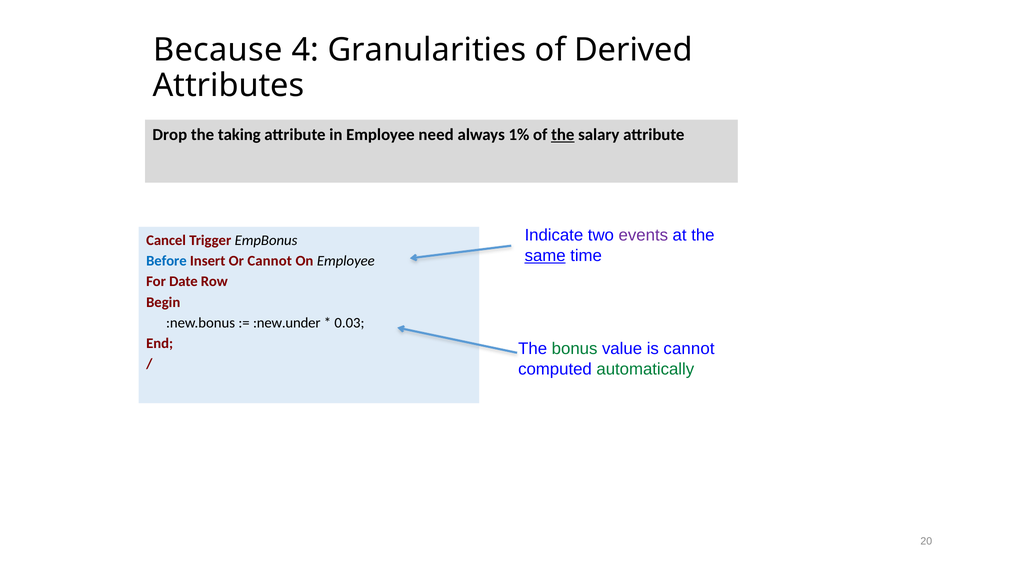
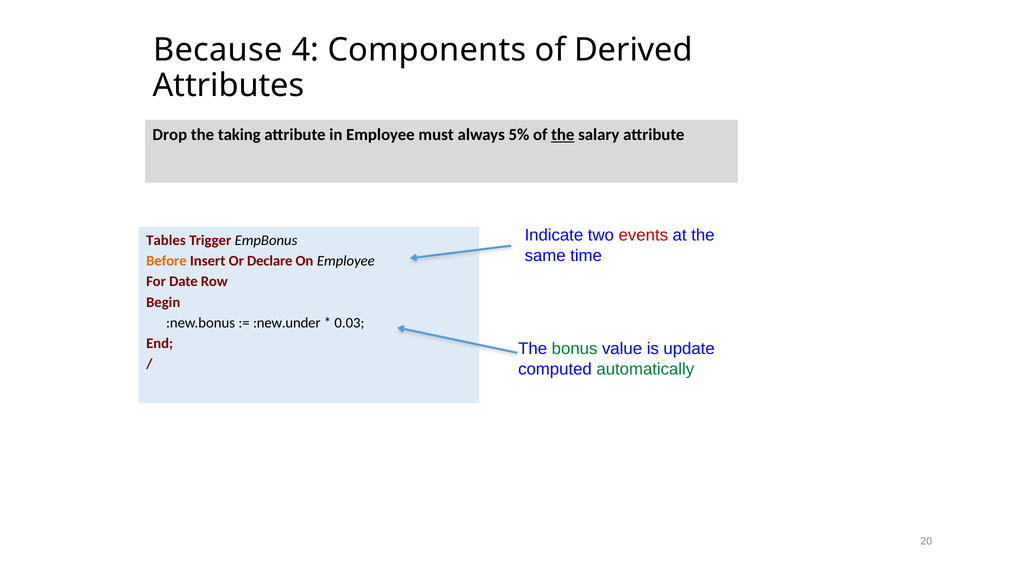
Granularities: Granularities -> Components (427, 50)
need: need -> must (436, 135)
1%: 1% -> 5% (519, 135)
events colour: purple -> red (643, 236)
Cancel: Cancel -> Tables (166, 241)
same underline: present -> none (545, 256)
Before colour: blue -> orange (166, 261)
Or Cannot: Cannot -> Declare (270, 261)
is cannot: cannot -> update (689, 349)
